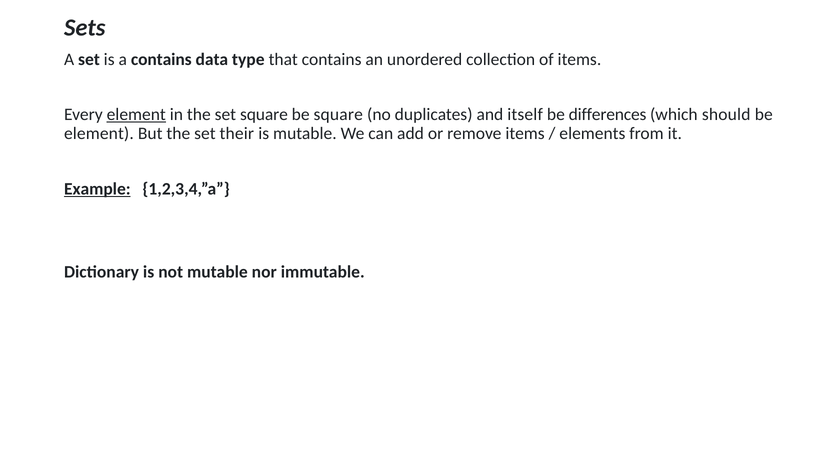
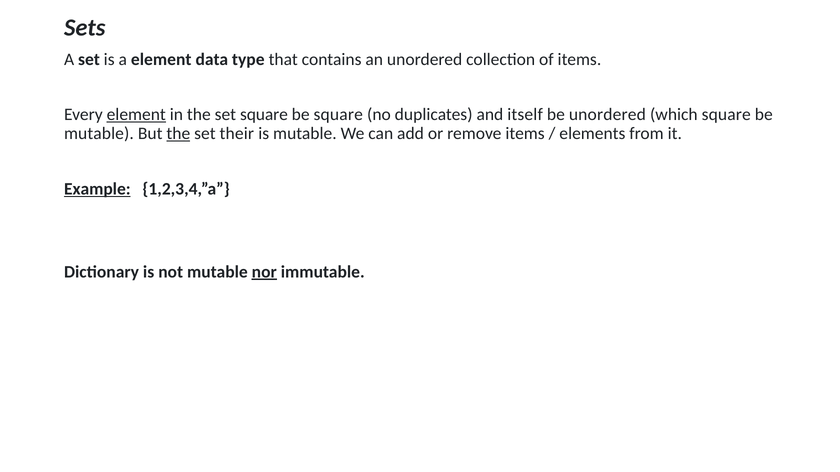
a contains: contains -> element (161, 59)
be differences: differences -> unordered (607, 115)
which should: should -> square (726, 115)
element: element -> mutable (99, 134)
the underline: none -> present (178, 134)
nor underline: none -> present (264, 272)
